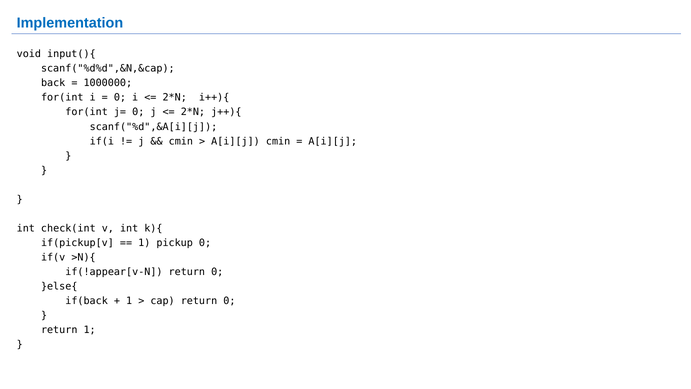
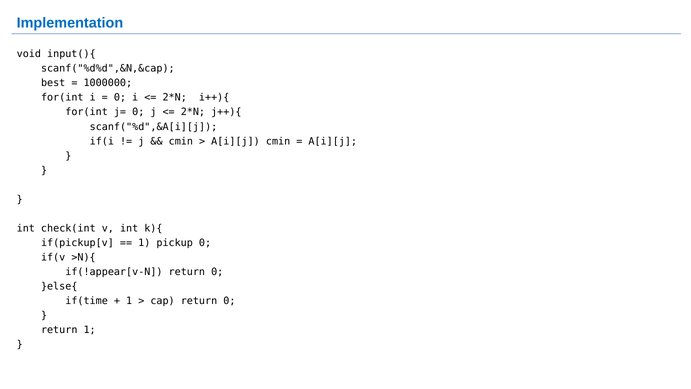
back: back -> best (53, 83)
if(back: if(back -> if(time (87, 301)
